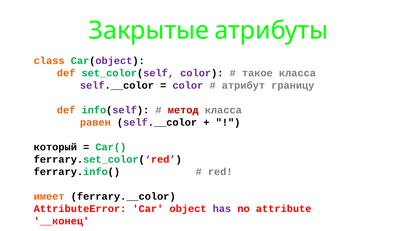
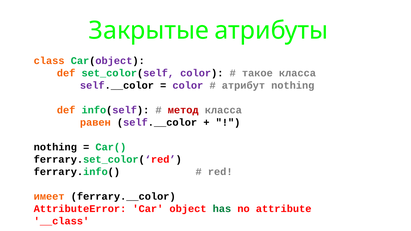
атрибут границу: границу -> nothing (293, 85)
который: который -> nothing (55, 147)
has colour: purple -> green (222, 209)
__конец: __конец -> __class (61, 221)
